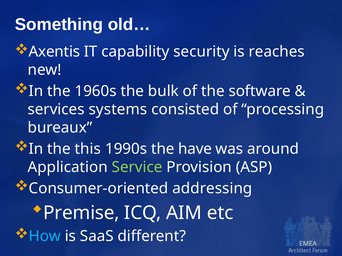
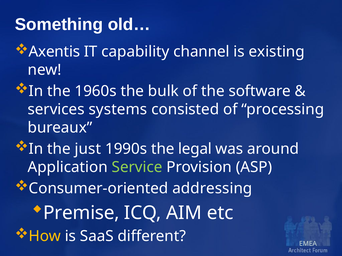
security: security -> channel (202, 52)
reaches: reaches -> existing (277, 52)
this: this -> just (88, 149)
have: have -> legal (195, 149)
How colour: light blue -> yellow (45, 237)
